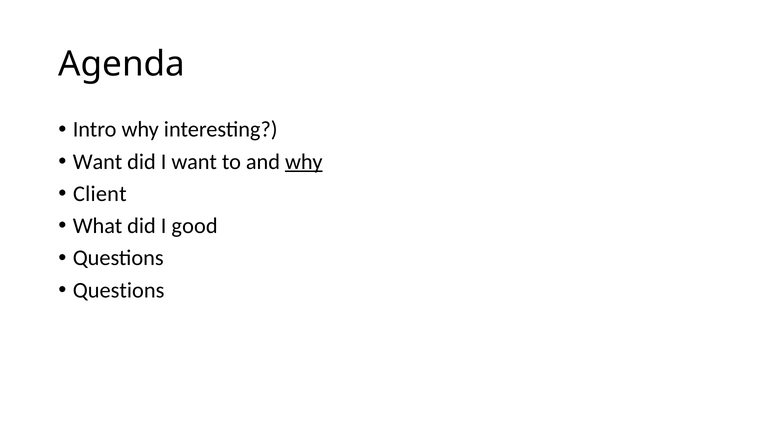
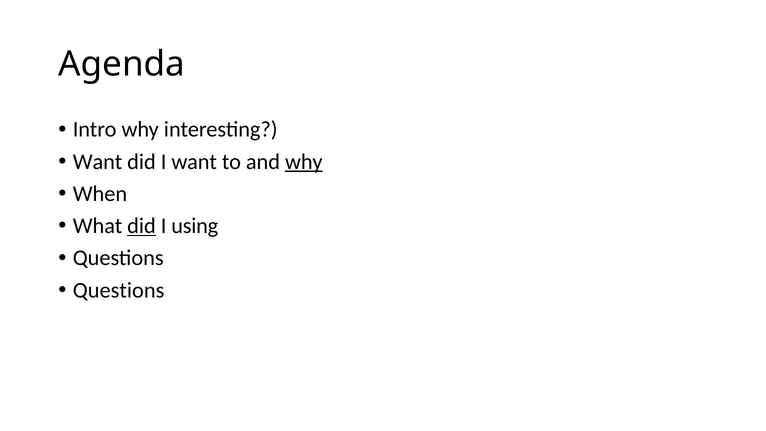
Client: Client -> When (100, 194)
did underline: none -> present (142, 226)
good: good -> using (195, 226)
